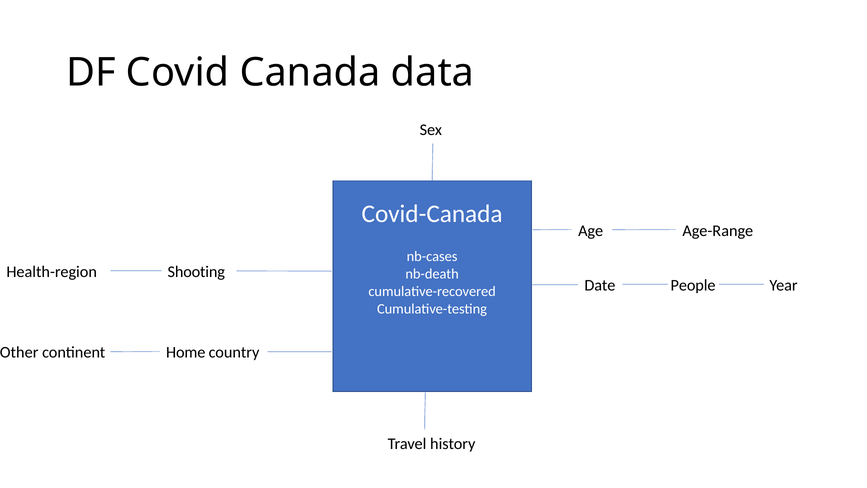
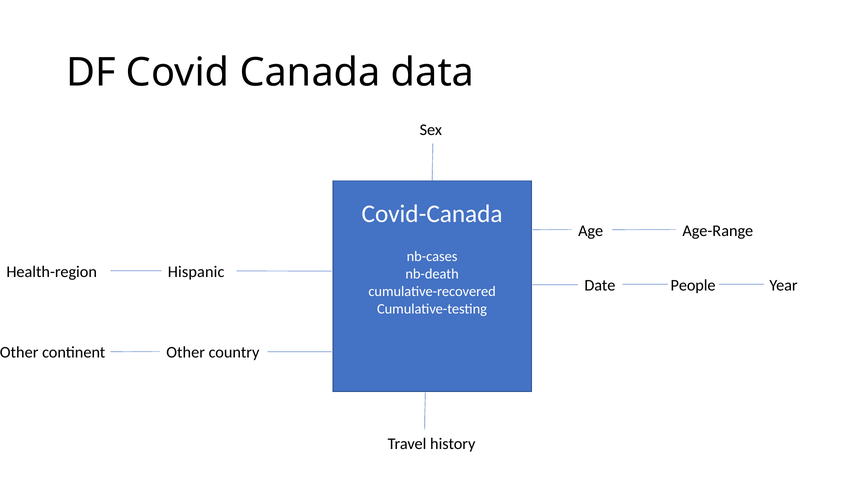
Shooting: Shooting -> Hispanic (196, 272)
Home: Home -> Other (186, 352)
